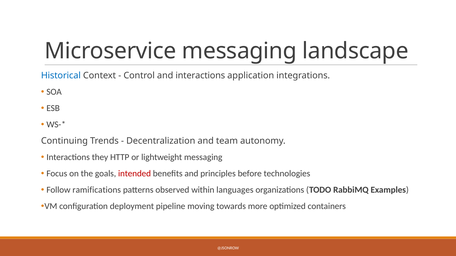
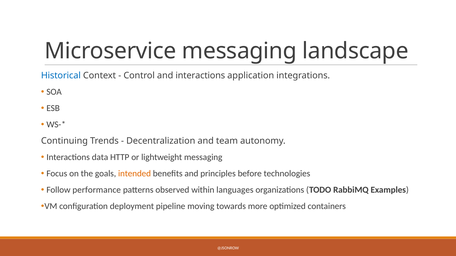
they: they -> data (100, 158)
intended colour: red -> orange (135, 174)
ramifications: ramifications -> performance (97, 190)
